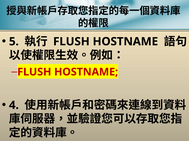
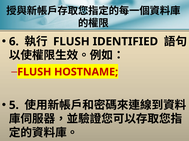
5: 5 -> 6 (14, 42)
HOSTNAME: HOSTNAME -> IDENTIFIED (125, 42)
4: 4 -> 5 (14, 106)
